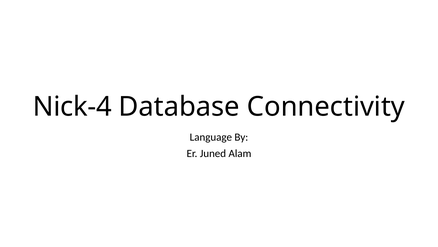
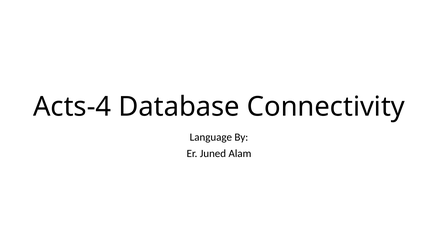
Nick-4: Nick-4 -> Acts-4 (72, 107)
